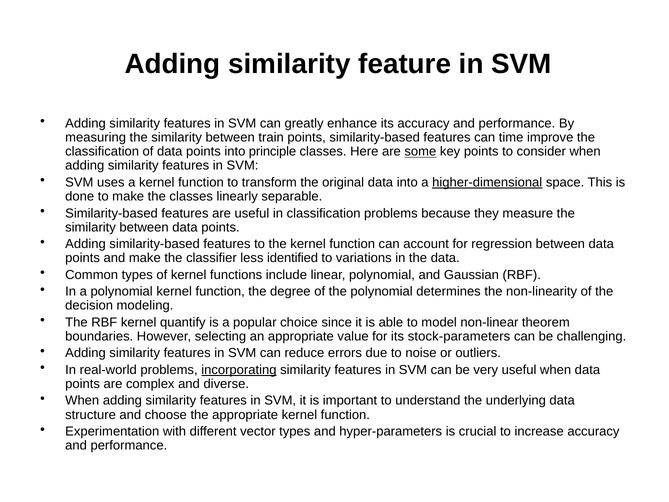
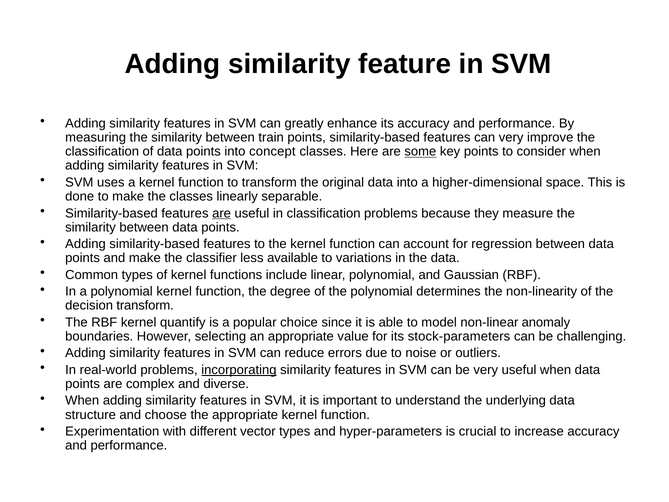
can time: time -> very (511, 137)
principle: principle -> concept (272, 152)
higher-dimensional underline: present -> none (487, 182)
are underline: none -> present (222, 213)
identified: identified -> available (293, 258)
decision modeling: modeling -> transform (145, 305)
theorem: theorem -> anomaly (546, 322)
